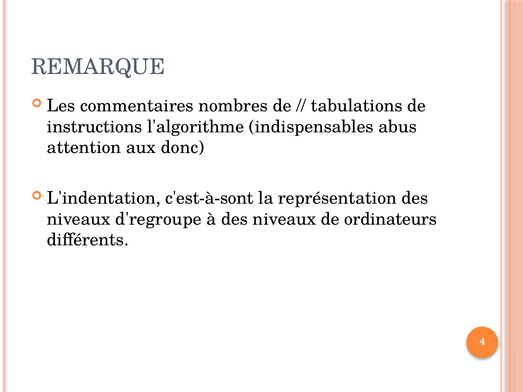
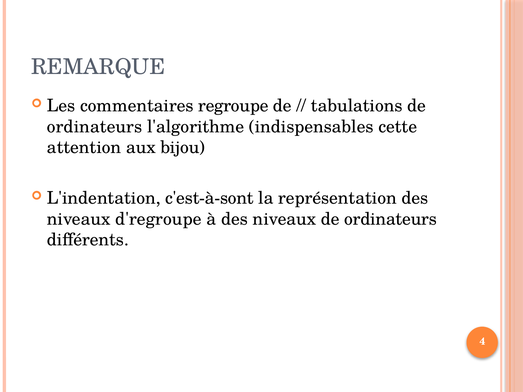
nombres: nombres -> regroupe (233, 106)
instructions: instructions -> ordinateurs (95, 127)
abus: abus -> cette (398, 127)
donc: donc -> bijou (183, 148)
